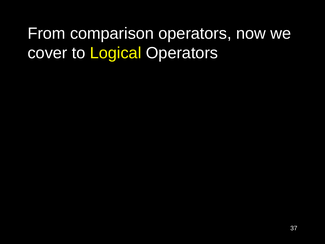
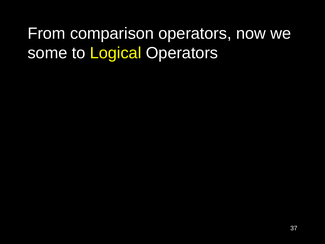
cover: cover -> some (47, 53)
